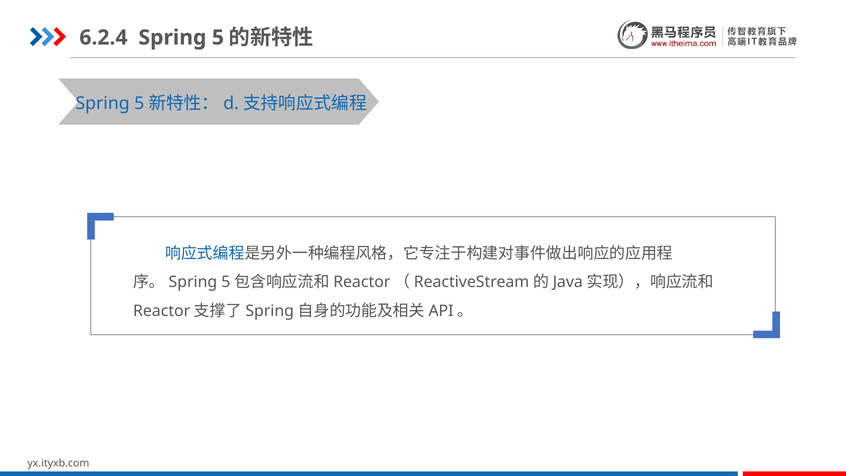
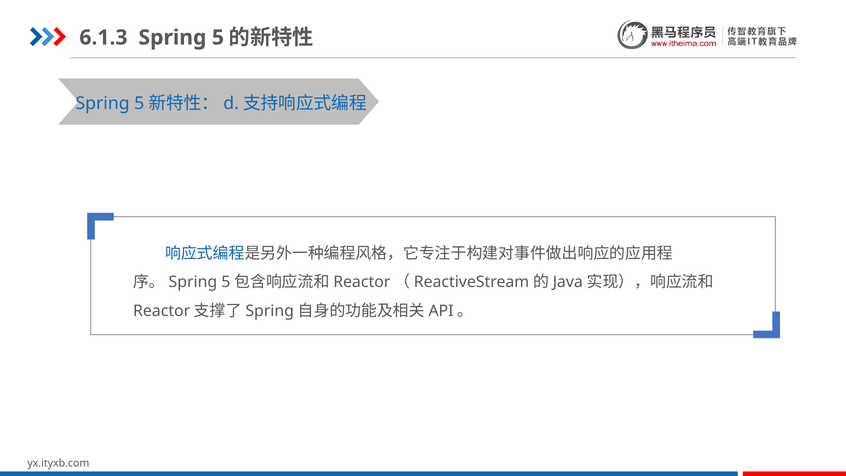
6.2.4: 6.2.4 -> 6.1.3 (103, 38)
